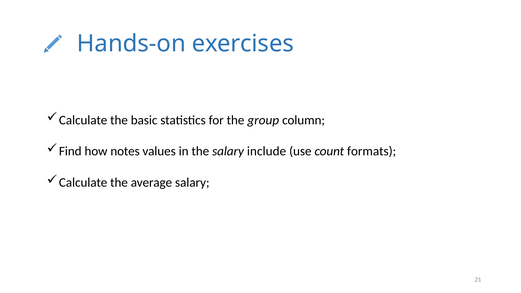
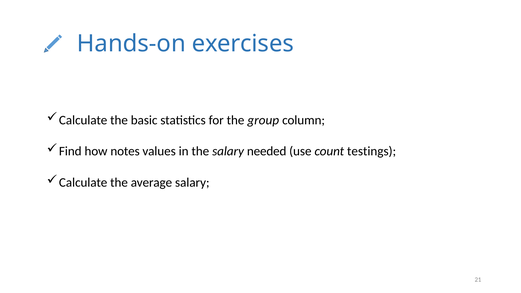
include: include -> needed (267, 151)
formats: formats -> testings (372, 151)
